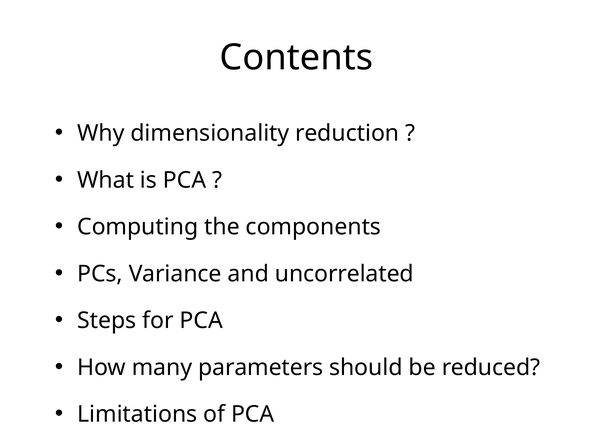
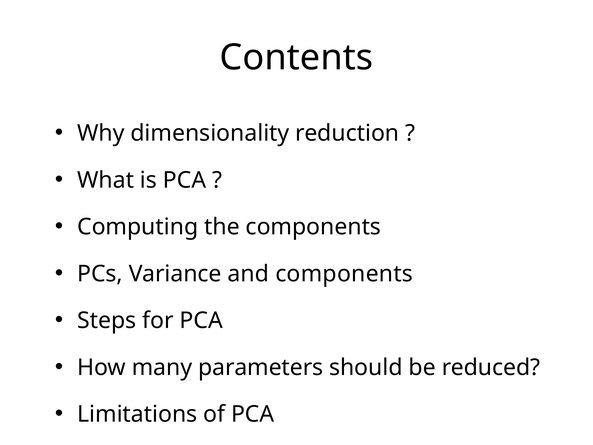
and uncorrelated: uncorrelated -> components (344, 274)
